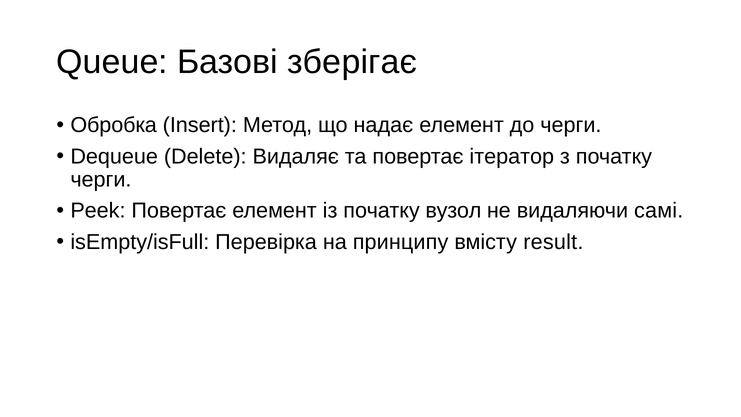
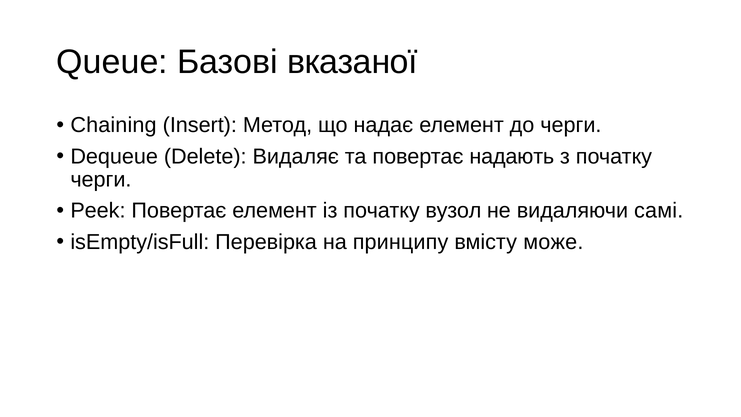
зберігає: зберігає -> вказаної (352, 62)
Обробка: Обробка -> Chaining (114, 125)
ітератор: ітератор -> надають (512, 156)
result: result -> може (553, 242)
